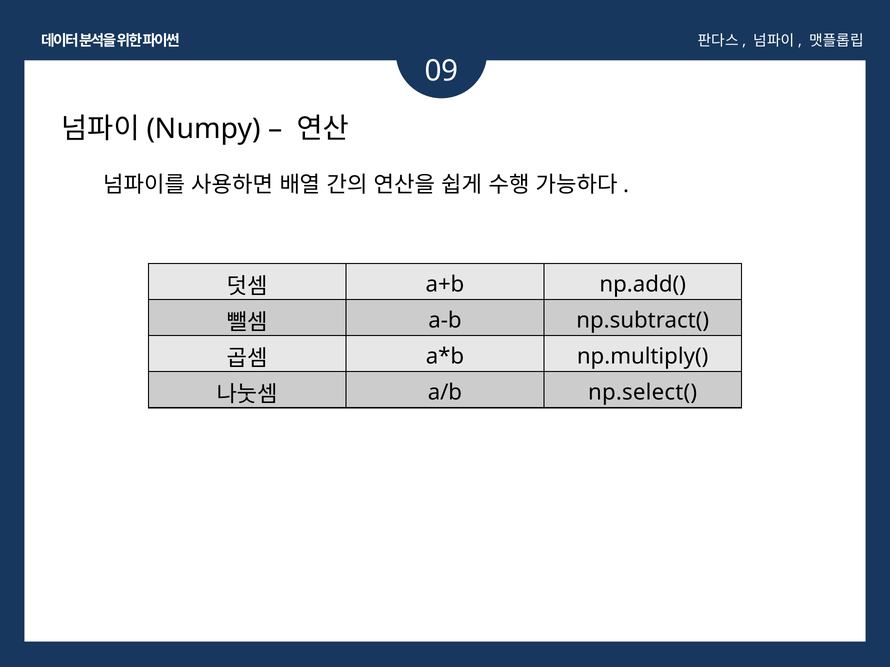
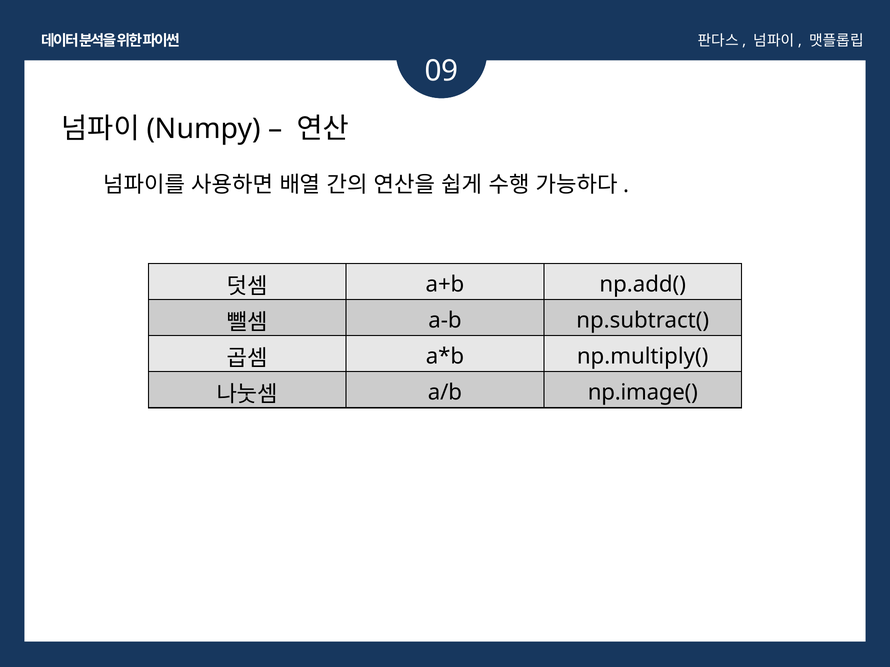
np.select(: np.select( -> np.image( (643, 393)
